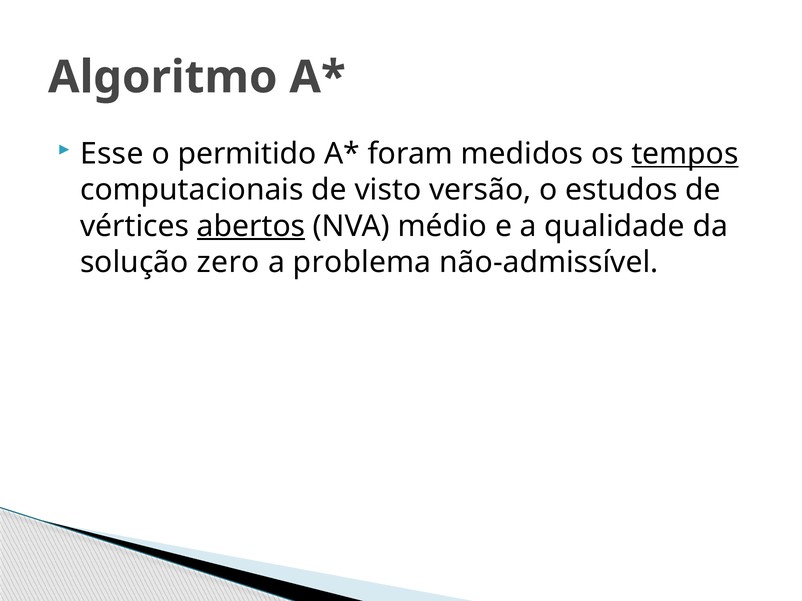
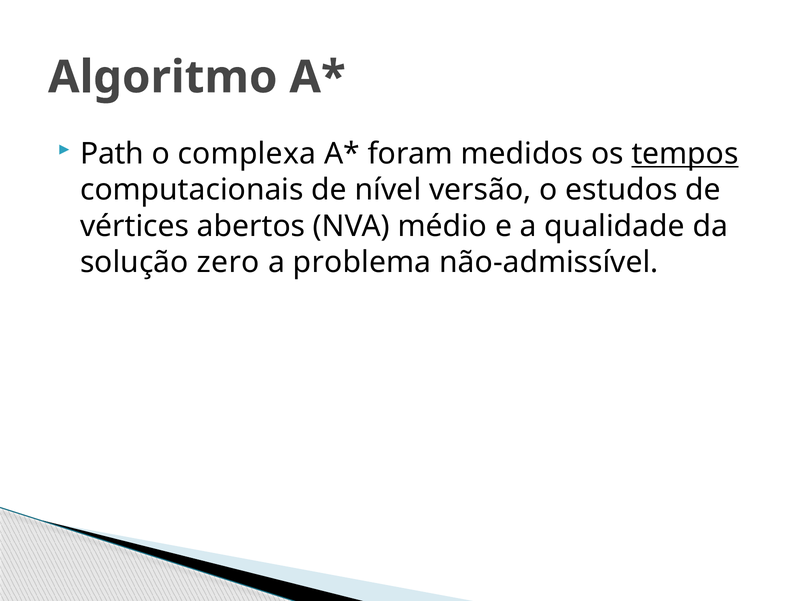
Esse: Esse -> Path (112, 154)
permitido: permitido -> complexa (247, 154)
visto: visto -> nível (388, 190)
abertos underline: present -> none (251, 226)
